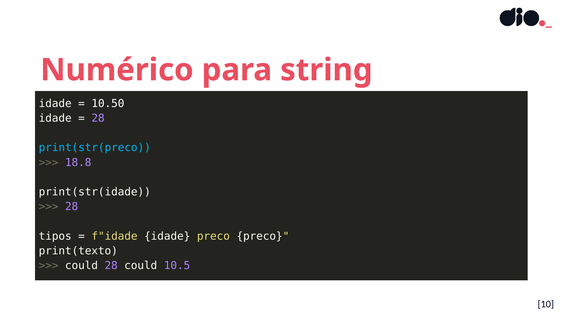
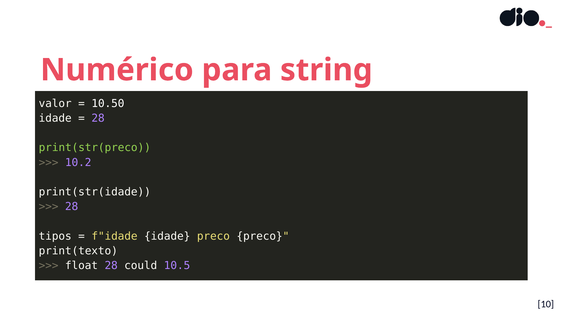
idade: idade -> valor (55, 103)
print(str(preco colour: light blue -> light green (95, 148)
18.8: 18.8 -> 10.2 (78, 162)
could: could -> float (82, 266)
